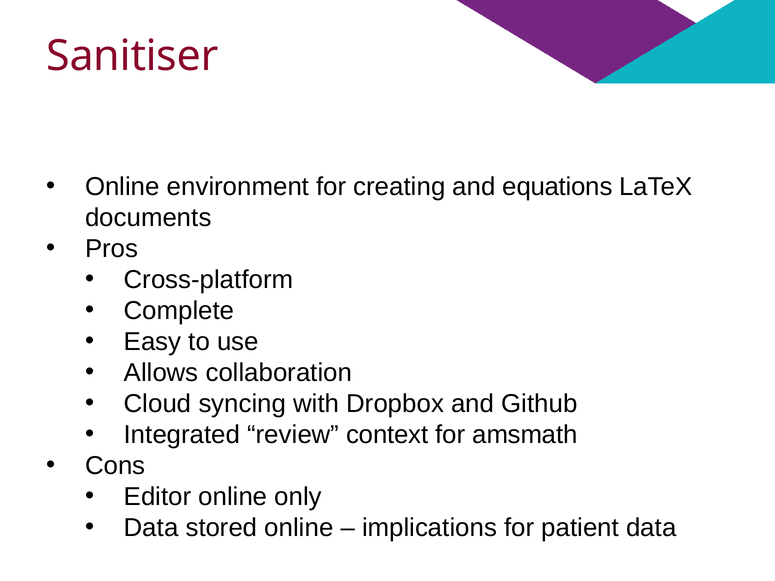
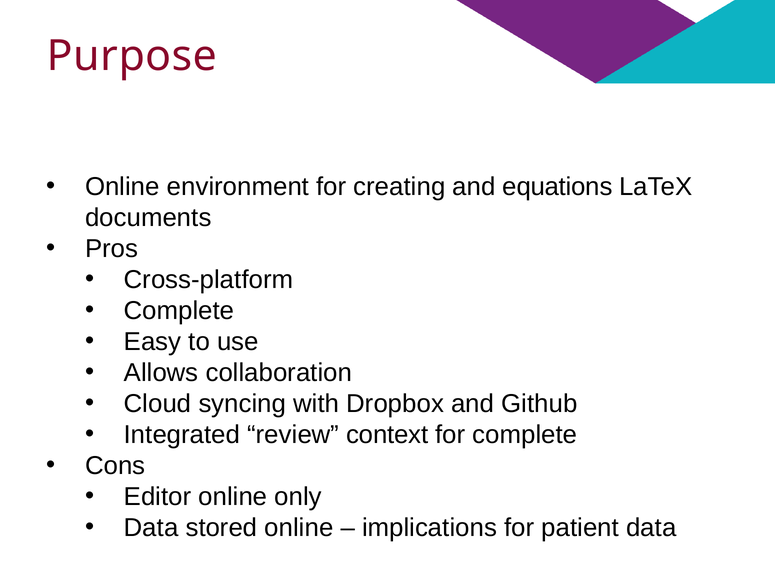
Sanitiser: Sanitiser -> Purpose (132, 56)
for amsmath: amsmath -> complete (525, 435)
